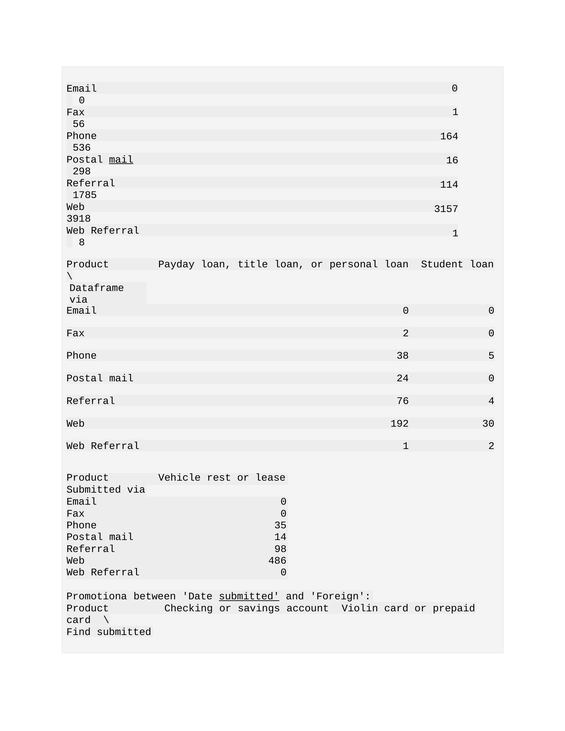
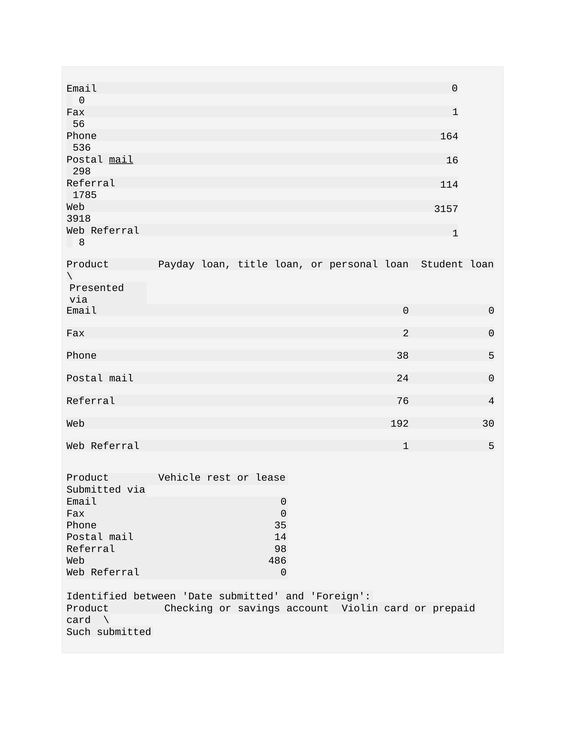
Dataframe: Dataframe -> Presented (97, 288)
1 2: 2 -> 5 (491, 446)
Promotiona: Promotiona -> Identified (97, 596)
submitted underline: present -> none (249, 596)
Find: Find -> Such (79, 632)
